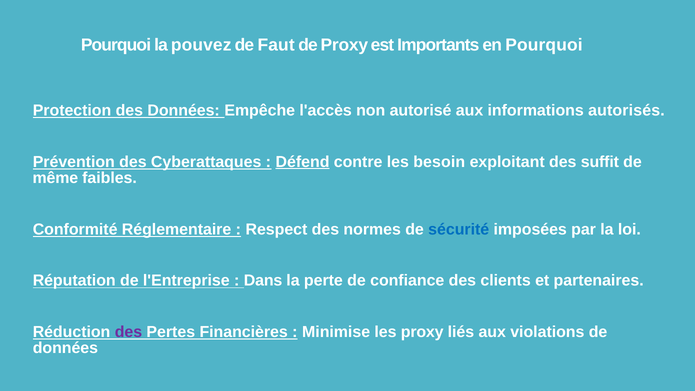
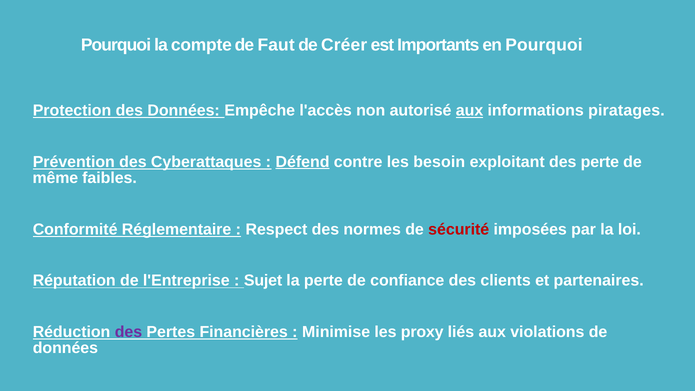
pouvez: pouvez -> compte (201, 45)
de Proxy: Proxy -> Créer (344, 45)
aux underline: none -> present (470, 111)
autorisés: autorisés -> piratages (626, 111)
des suffit: suffit -> perte (600, 162)
sécurité colour: blue -> red (459, 229)
Dans: Dans -> Sujet (263, 281)
